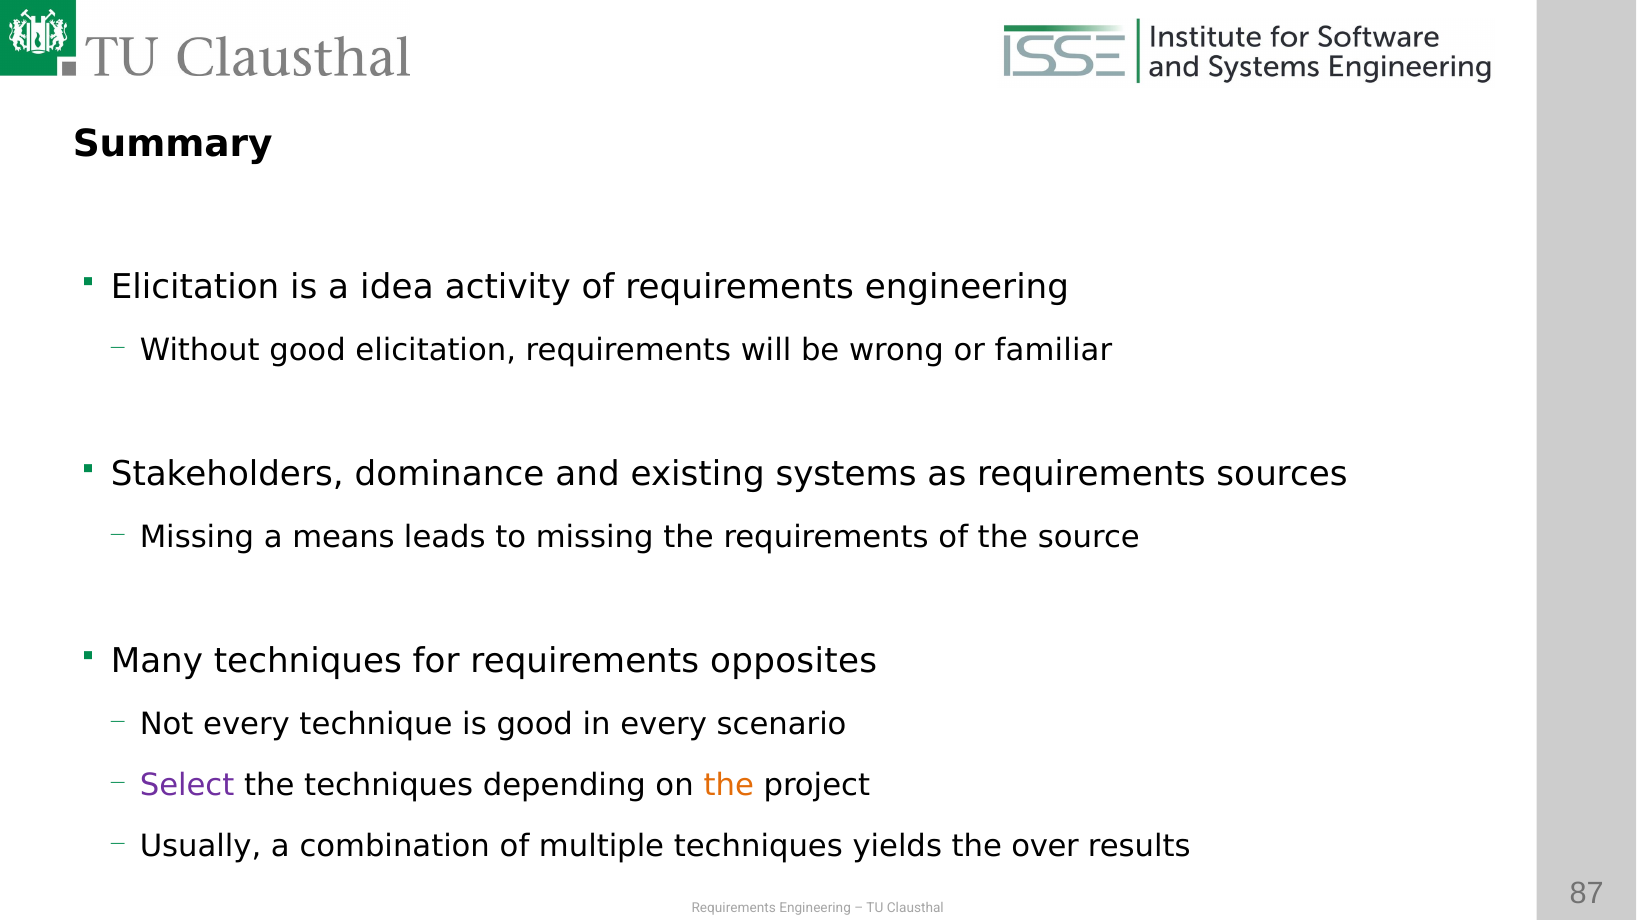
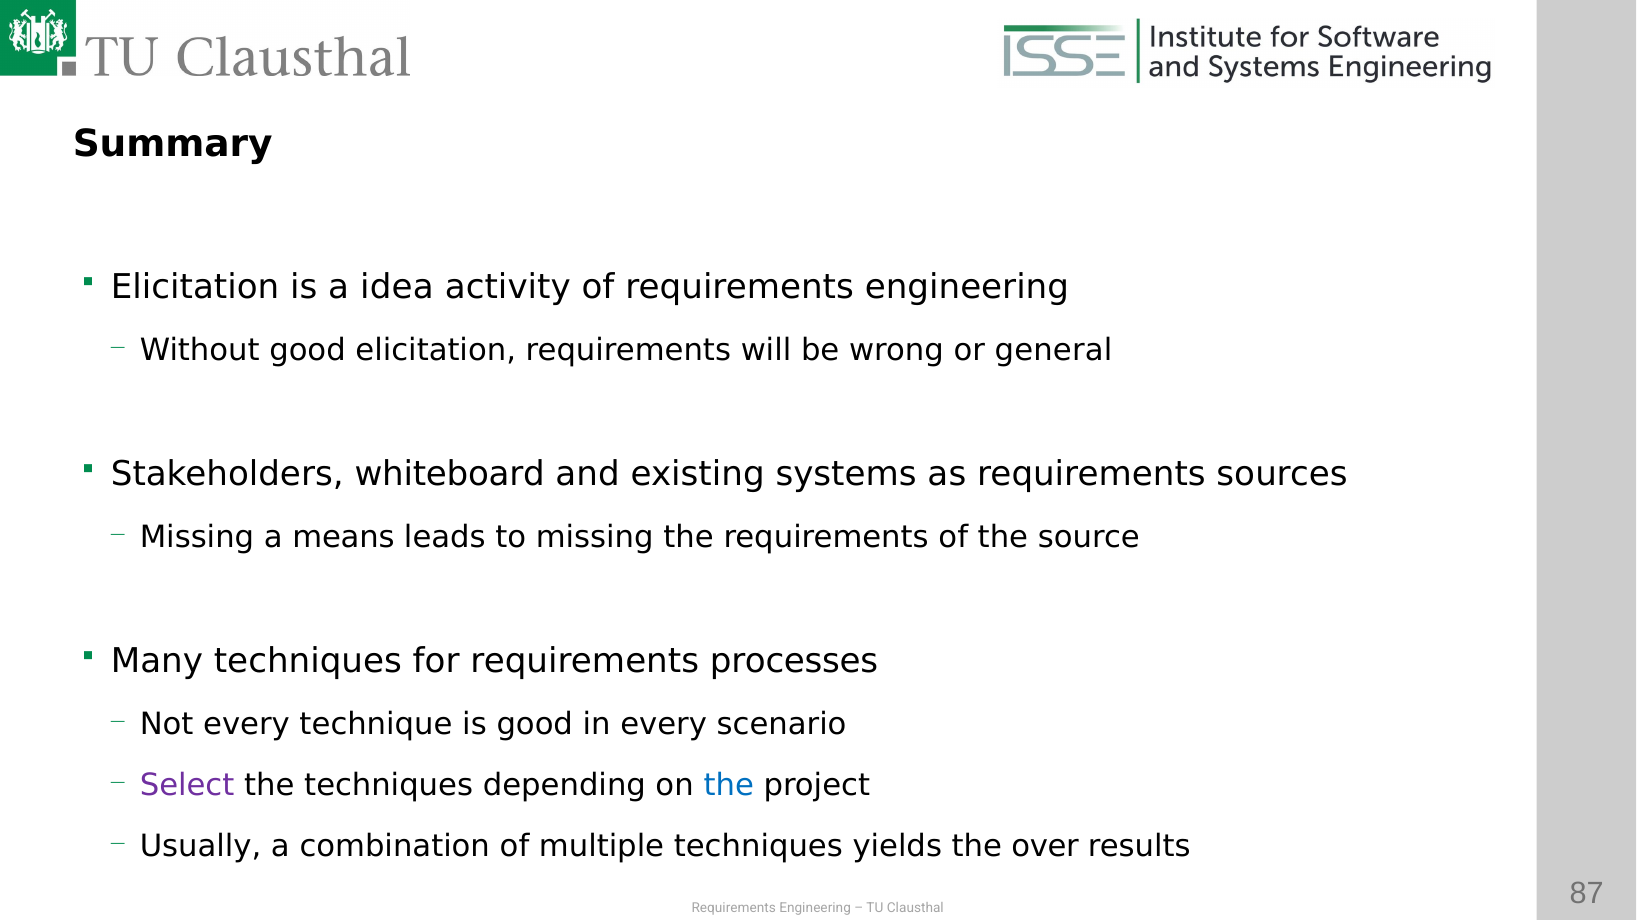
familiar: familiar -> general (1053, 350)
dominance: dominance -> whiteboard (450, 474)
opposites: opposites -> processes (794, 661)
the colour: orange -> blue (729, 785)
